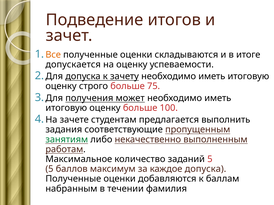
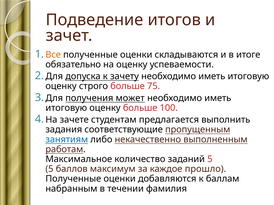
допускается: допускается -> обязательно (73, 65)
занятиям colour: green -> blue (67, 140)
каждое допуска: допуска -> прошло (205, 169)
